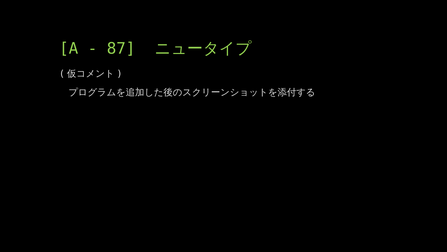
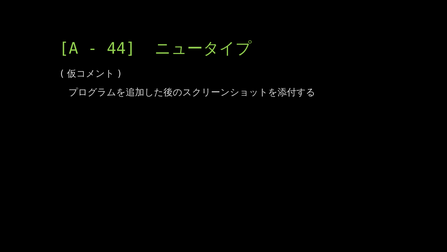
87: 87 -> 44 (121, 48)
